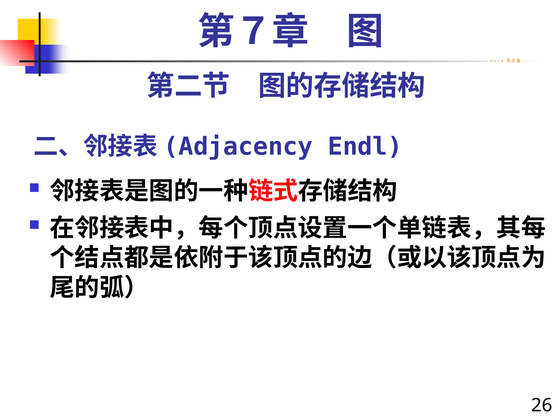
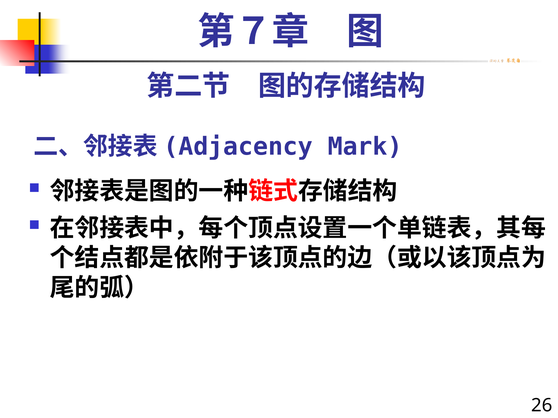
Endl: Endl -> Mark (365, 147)
